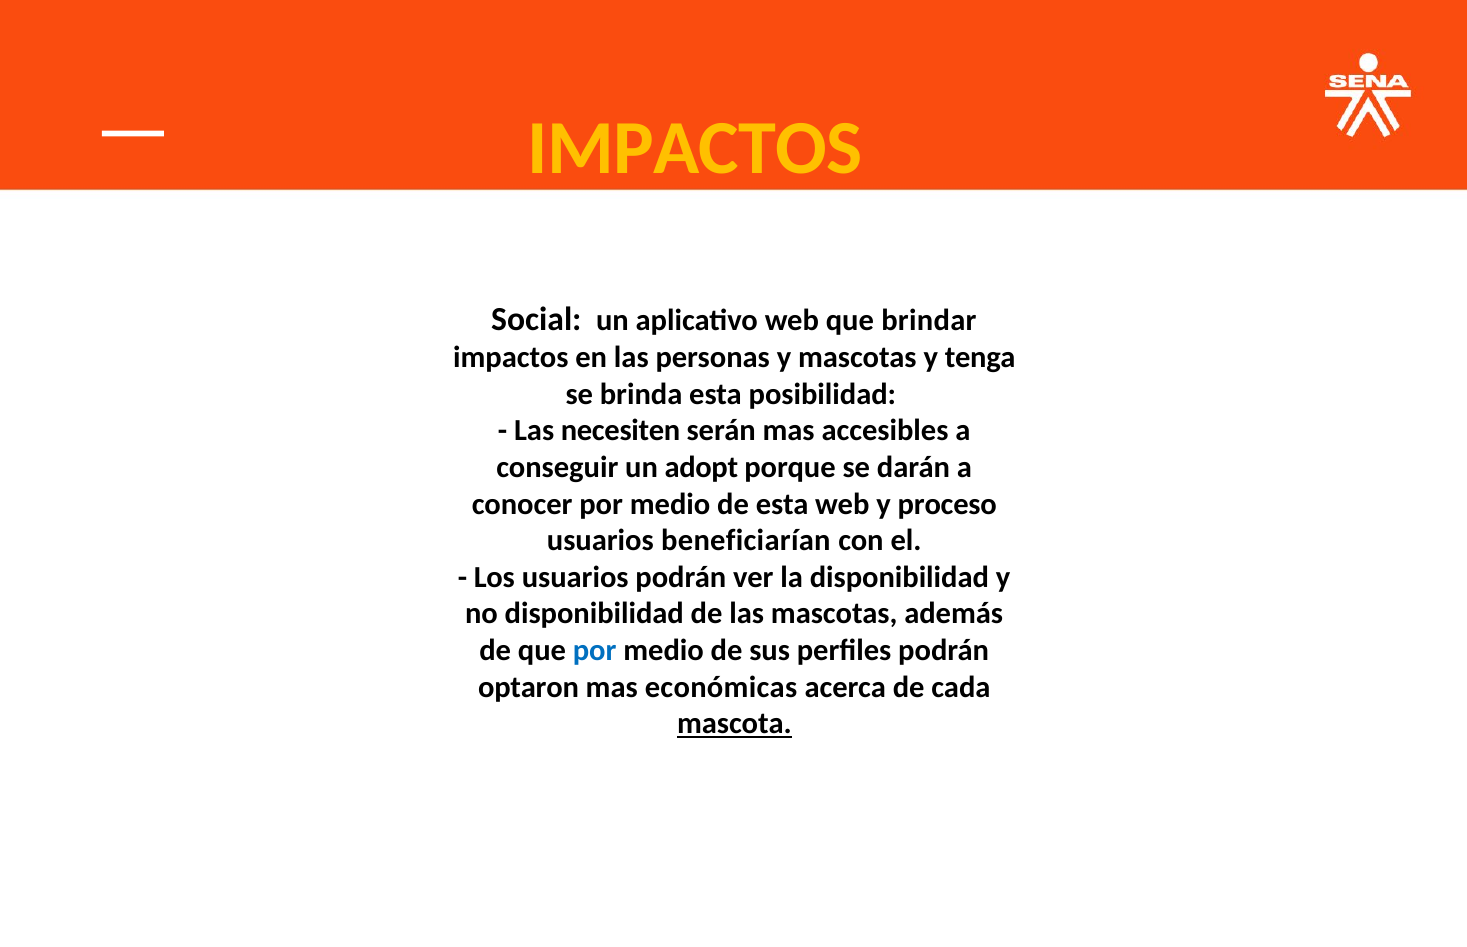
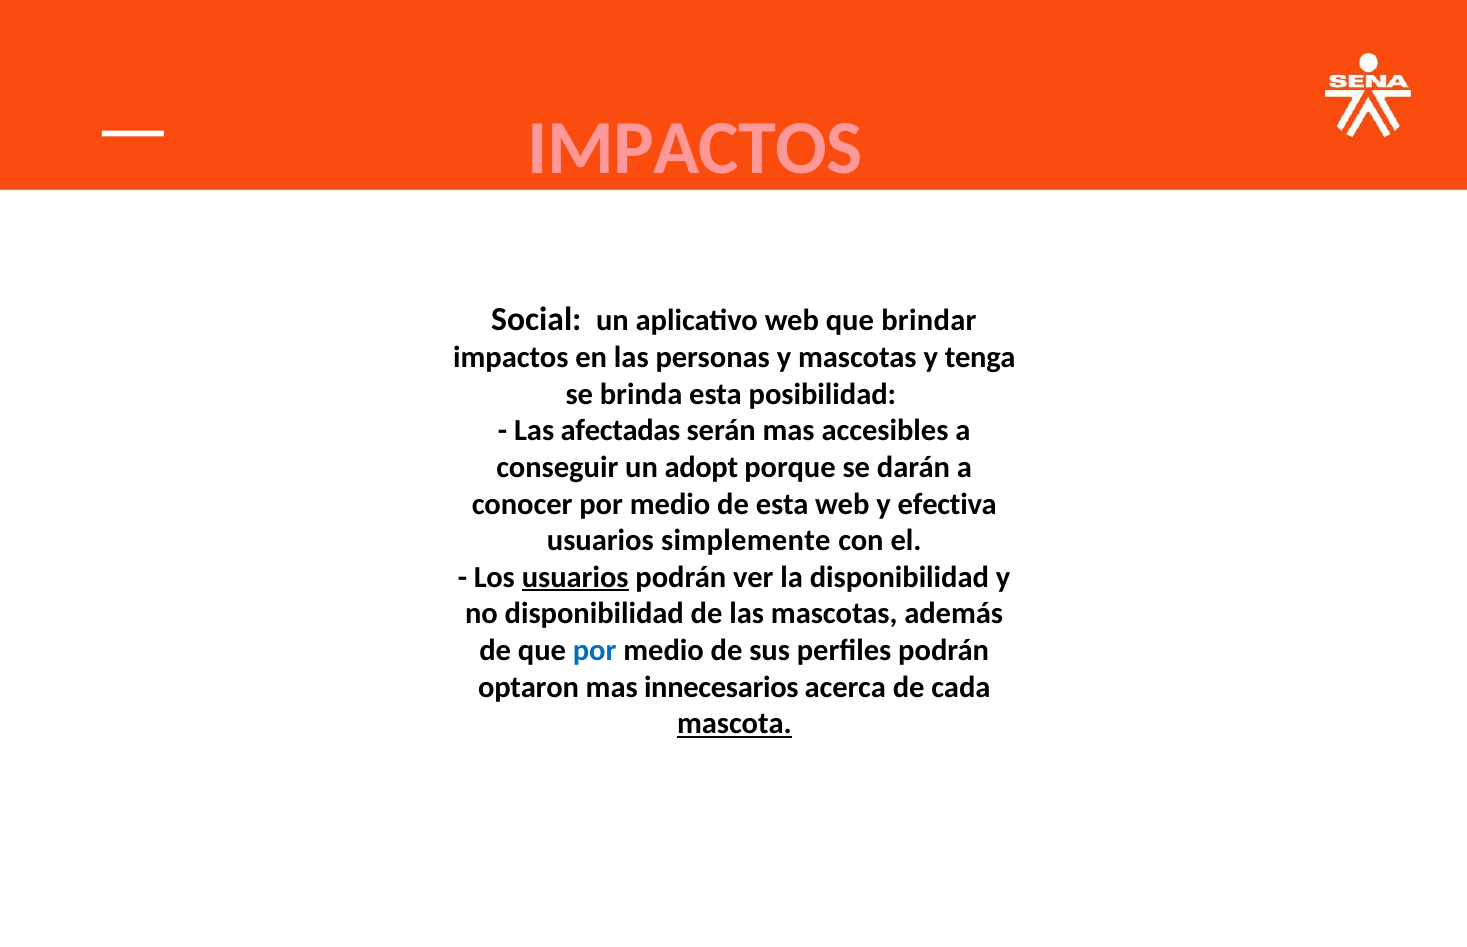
IMPACTOS colour: yellow -> pink (695, 148)
necesiten: necesiten -> afectadas (621, 431)
proceso: proceso -> efectiva (947, 504)
beneficiarían: beneficiarían -> simplemente (746, 541)
usuarios underline: none -> present (575, 577)
económicas: económicas -> innecesarios (721, 687)
